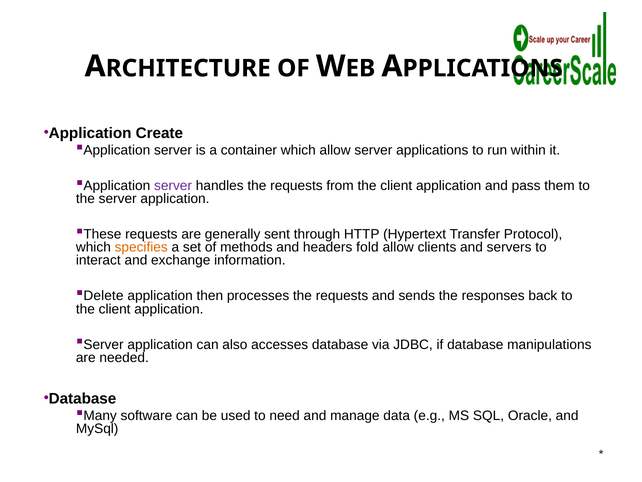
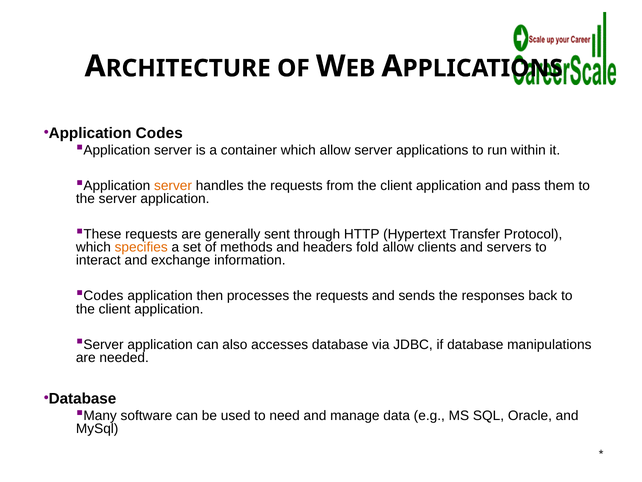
Application Create: Create -> Codes (159, 133)
server colour: purple -> orange (173, 185)
Delete: Delete -> Codes (103, 296)
